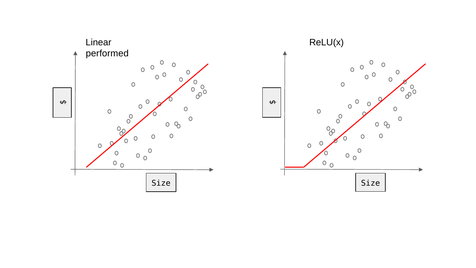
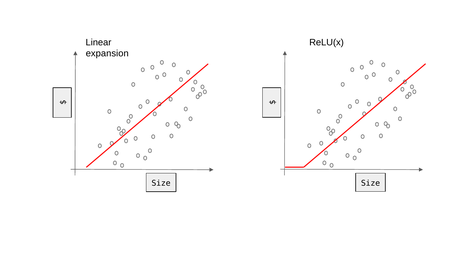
performed: performed -> expansion (107, 53)
